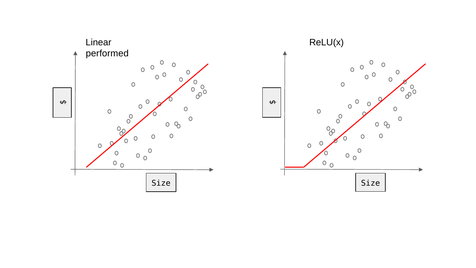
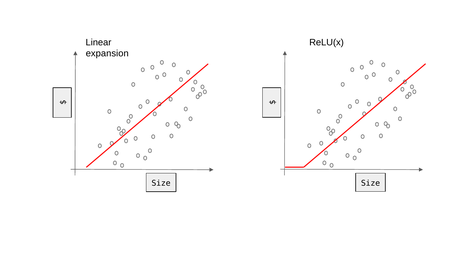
performed: performed -> expansion (107, 53)
